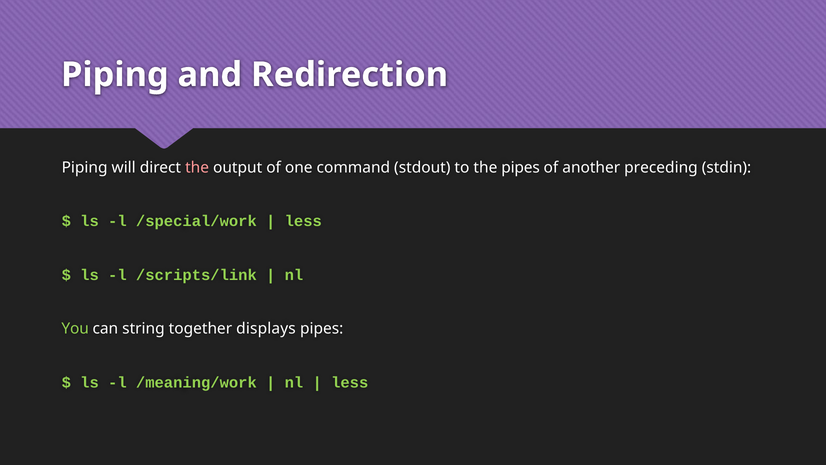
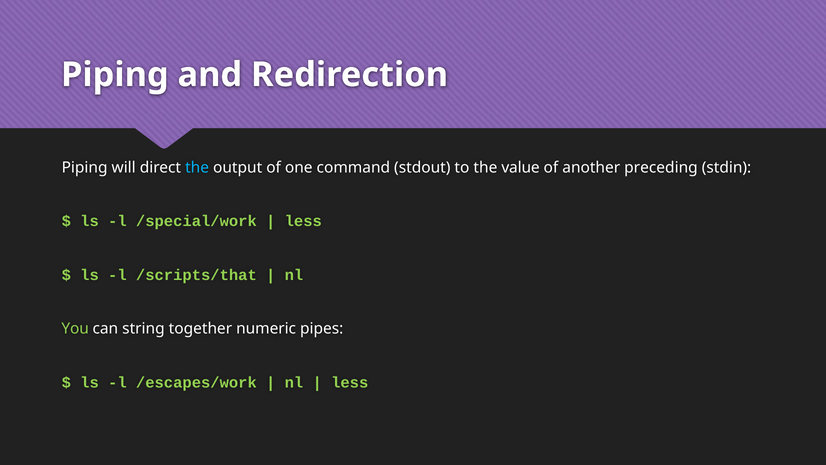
the colour: pink -> light blue (197, 167)
the pipes: pipes -> value (521, 167)
/scripts/link: /scripts/link -> /scripts/that (196, 275)
displays: displays -> numeric (266, 329)
/meaning/work: /meaning/work -> /escapes/work (196, 382)
